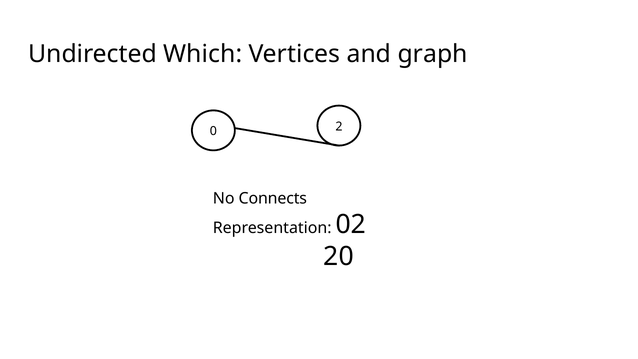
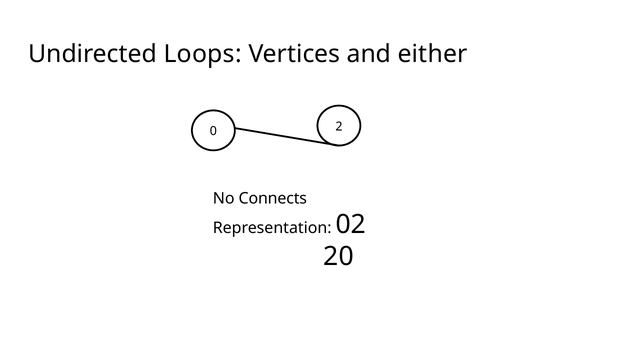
Which: Which -> Loops (203, 54)
graph: graph -> either (433, 54)
